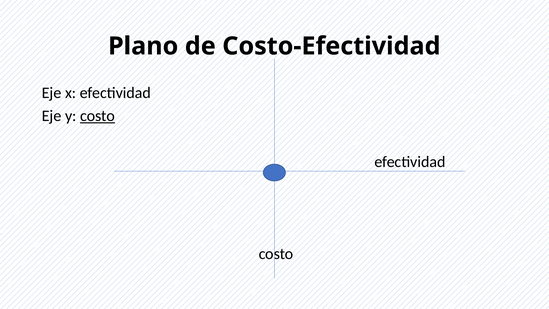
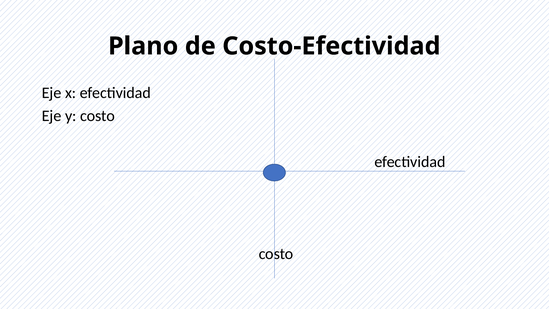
costo underline: present -> none (98, 116)
